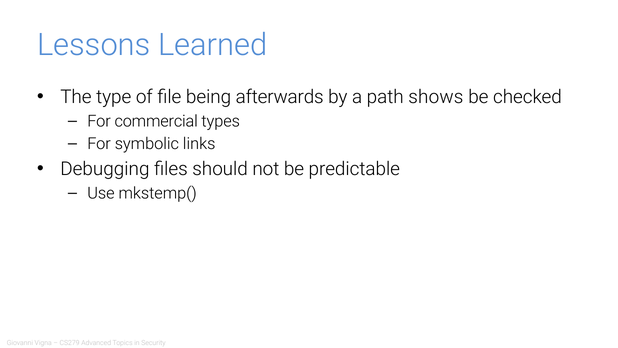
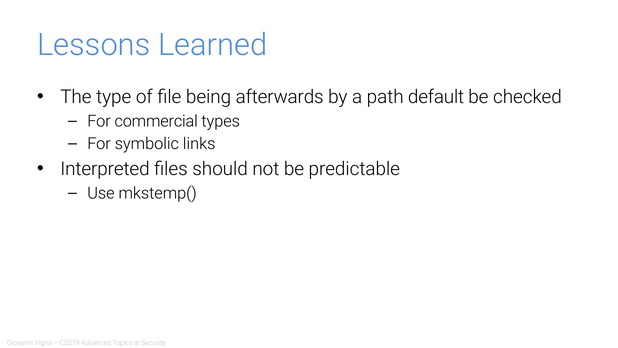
shows: shows -> default (436, 97)
Debugging: Debugging -> Interpreted (105, 169)
